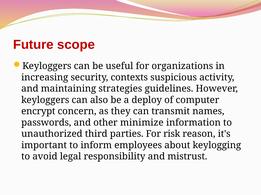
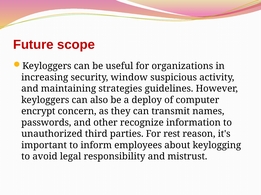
contexts: contexts -> window (129, 78)
minimize: minimize -> recognize (142, 123)
risk: risk -> rest (172, 134)
